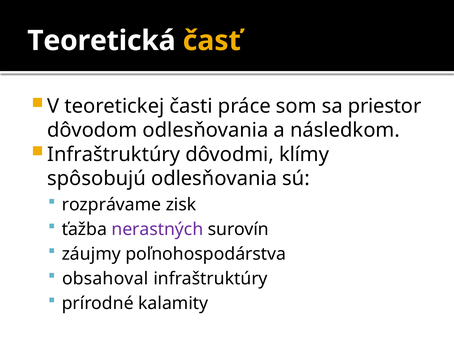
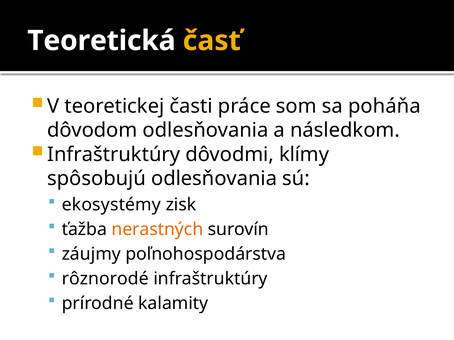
priestor: priestor -> poháňa (384, 106)
rozprávame: rozprávame -> ekosystémy (111, 205)
nerastných colour: purple -> orange (157, 230)
obsahoval: obsahoval -> rôznorodé (105, 279)
